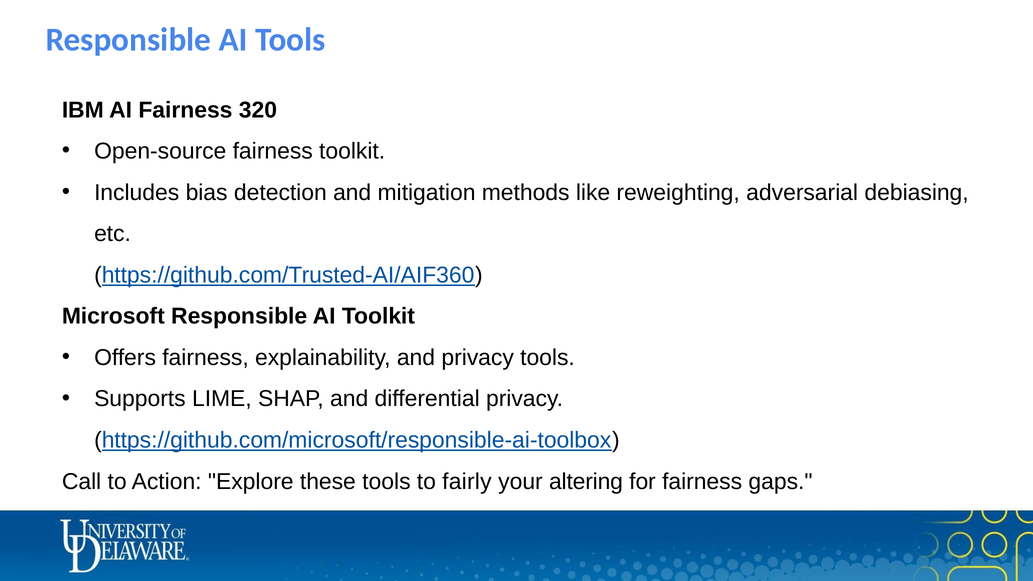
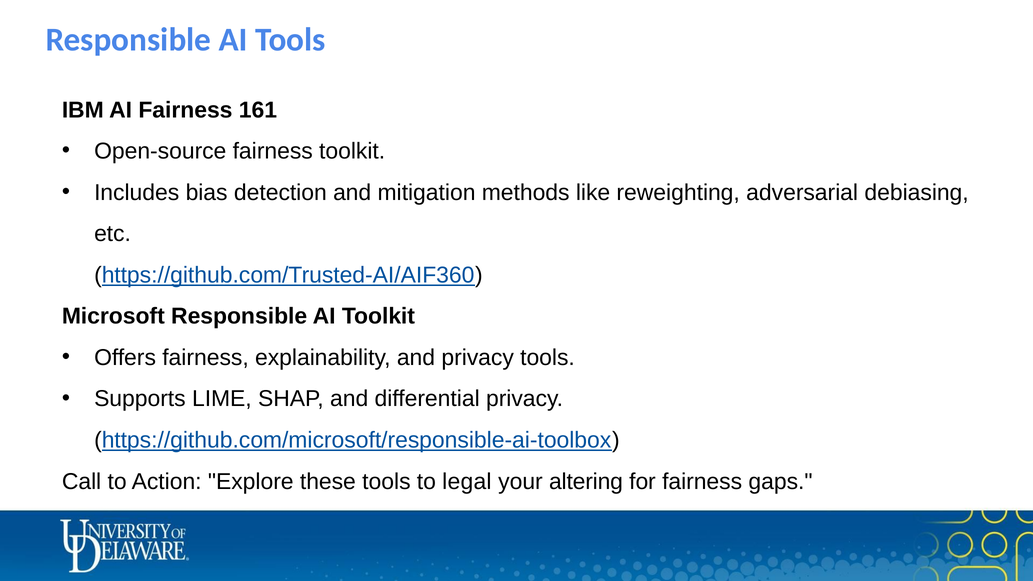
320: 320 -> 161 (258, 110)
fairly: fairly -> legal (467, 482)
